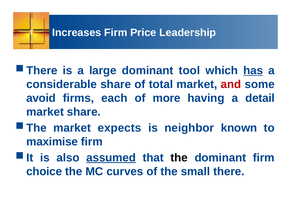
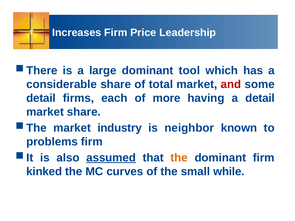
has underline: present -> none (253, 71)
avoid: avoid -> detail (41, 98)
expects: expects -> industry (120, 128)
maximise: maximise -> problems (52, 142)
the colour: black -> orange (179, 158)
choice: choice -> kinked (44, 172)
there: there -> while (229, 172)
